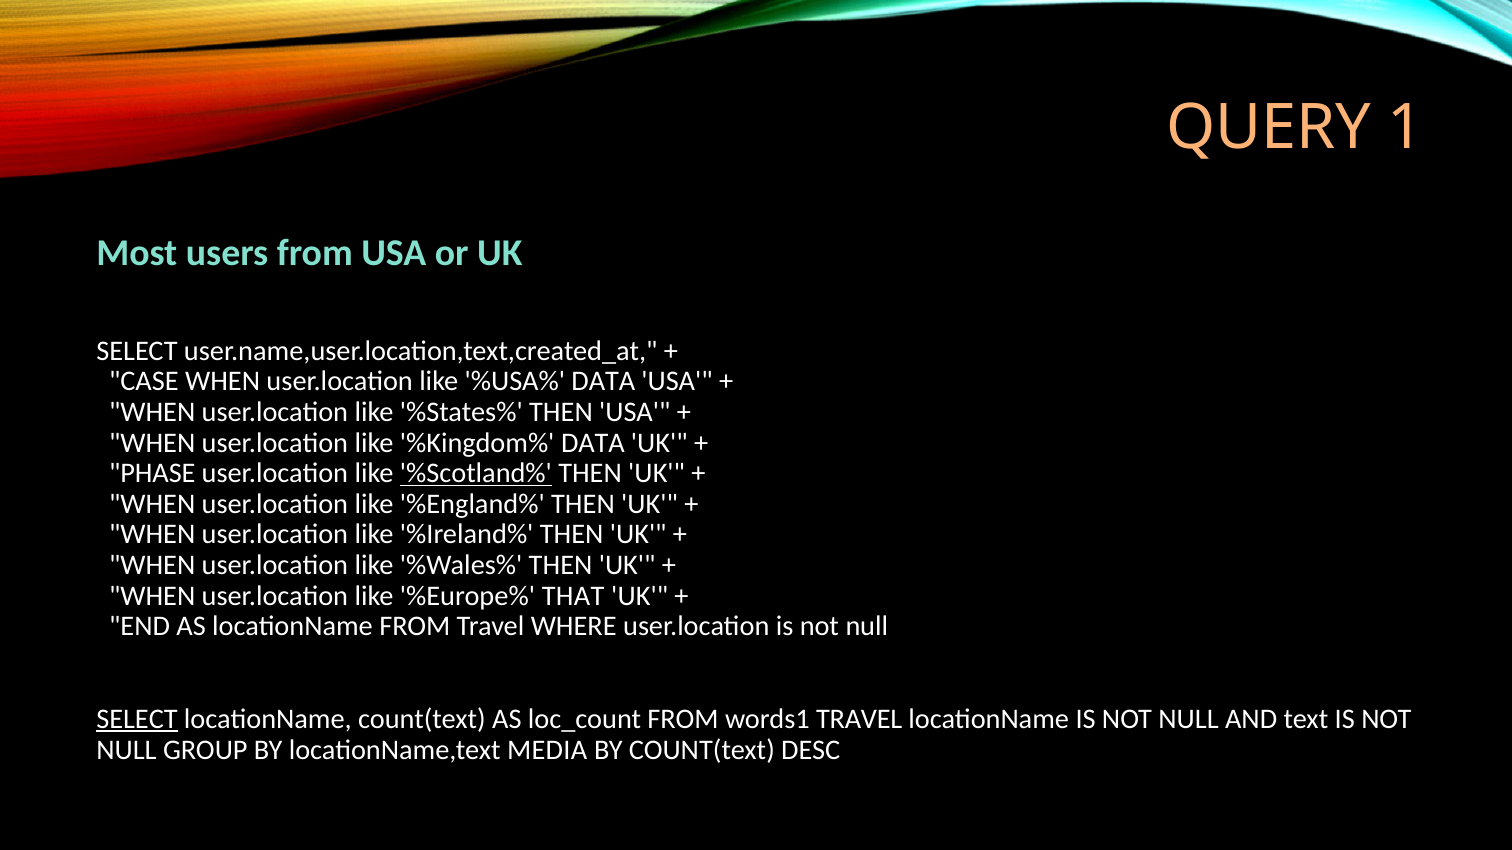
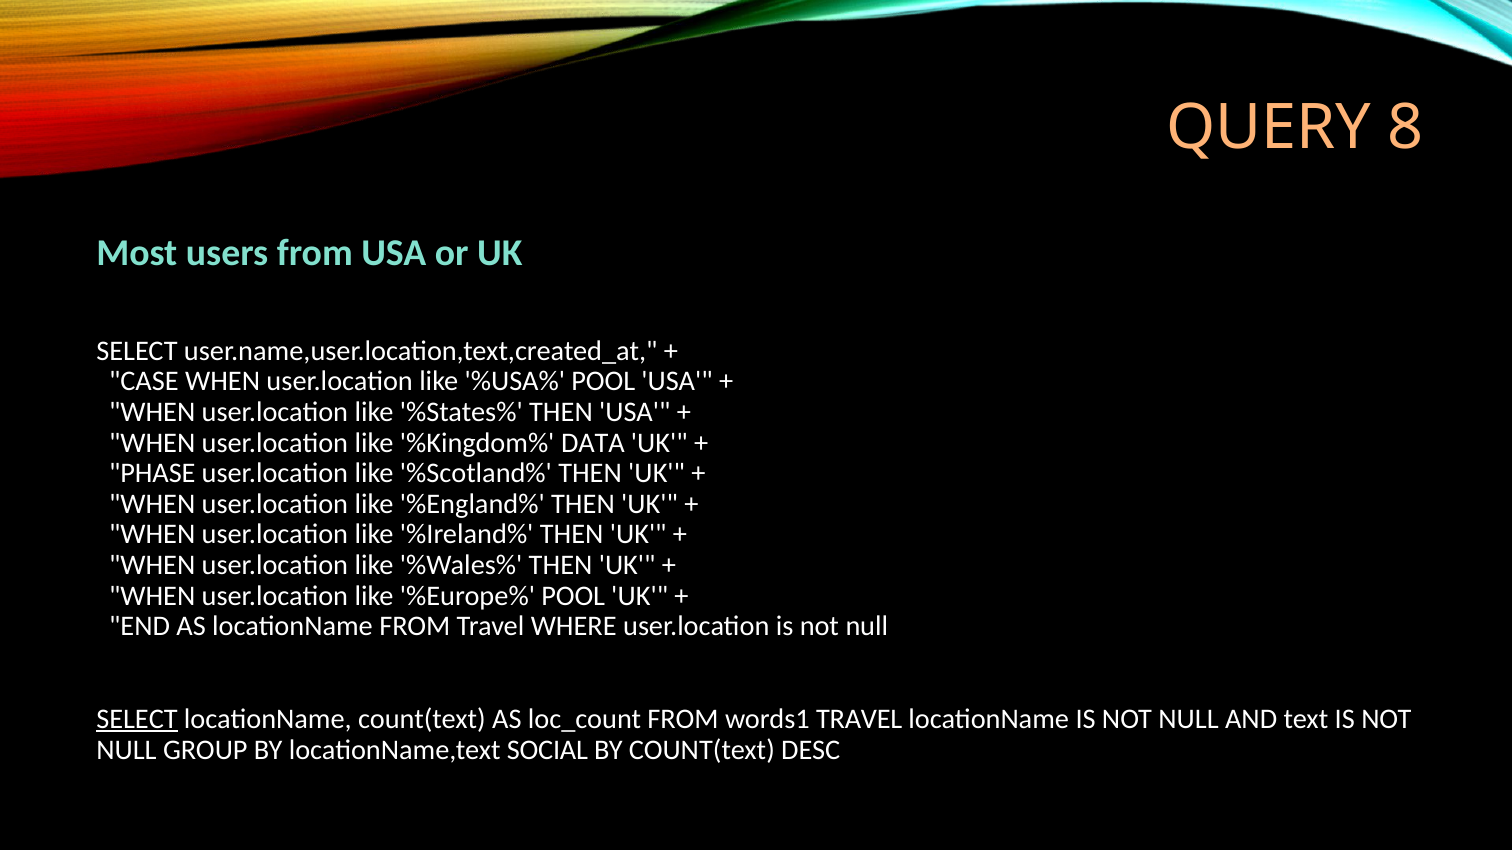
1: 1 -> 8 (1406, 128)
%USA% DATA: DATA -> POOL (603, 382)
%Scotland% underline: present -> none (476, 474)
%Europe% THAT: THAT -> POOL (573, 596)
MEDIA: MEDIA -> SOCIAL (547, 750)
